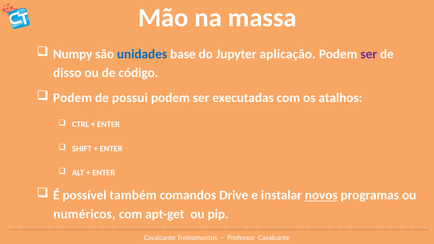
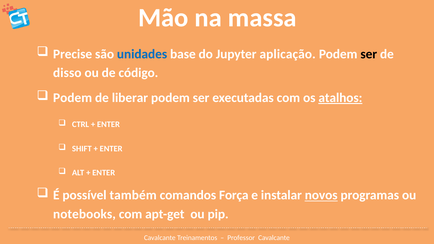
Numpy: Numpy -> Precise (73, 54)
ser colour: purple -> black (369, 54)
possui: possui -> liberar (130, 98)
atalhos underline: none -> present (340, 98)
Drive: Drive -> Força (234, 195)
numéricos: numéricos -> notebooks (84, 214)
